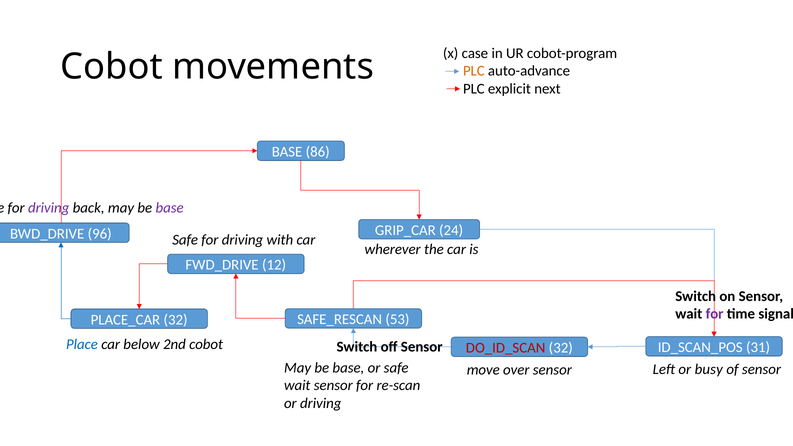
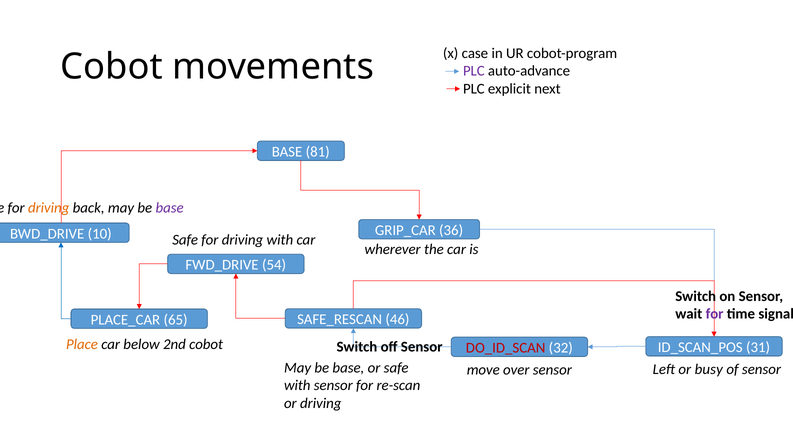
PLC colour: orange -> purple (474, 71)
86: 86 -> 81 (318, 152)
driving colour: purple -> orange (49, 208)
24: 24 -> 36 (451, 230)
96: 96 -> 10 (100, 234)
12: 12 -> 54 (274, 265)
53: 53 -> 46 (397, 319)
PLACE_CAR 32: 32 -> 65 (176, 320)
Place colour: blue -> orange (82, 344)
wait: wait -> with (297, 386)
